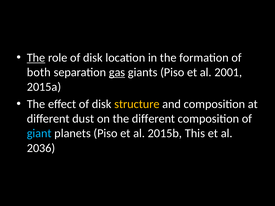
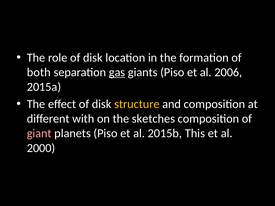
The underline: present -> none (36, 58)
2001: 2001 -> 2006 (228, 72)
dust: dust -> with (83, 119)
the different: different -> sketches (153, 119)
giant colour: light blue -> pink (39, 133)
2036: 2036 -> 2000 (41, 148)
